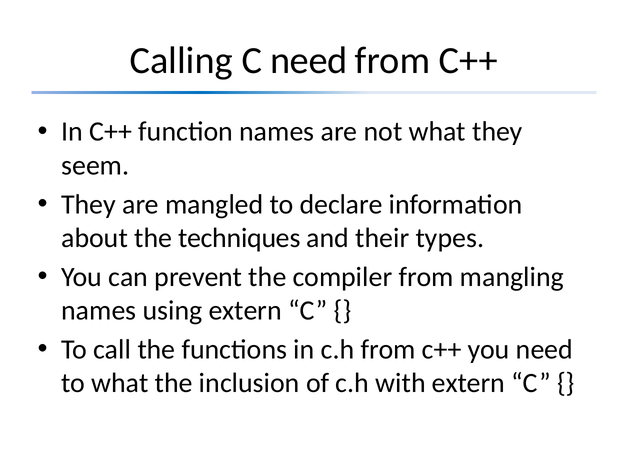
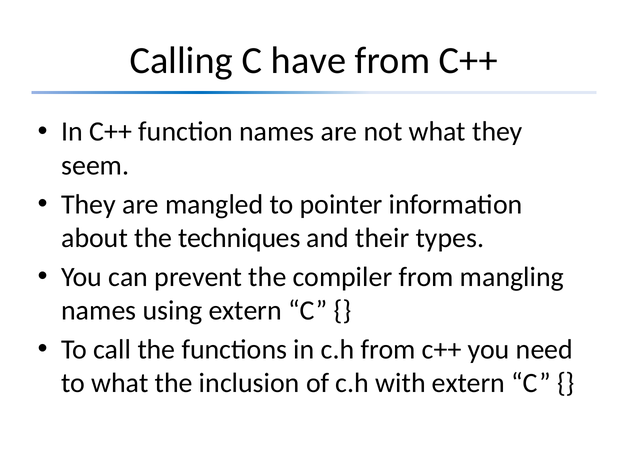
C need: need -> have (308, 61)
declare: declare -> pointer (341, 204)
